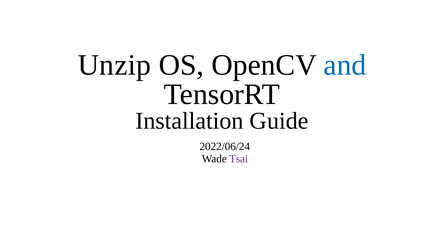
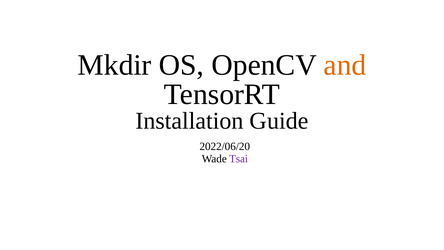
Unzip: Unzip -> Mkdir (115, 65)
and colour: blue -> orange (345, 65)
2022/06/24: 2022/06/24 -> 2022/06/20 (225, 147)
